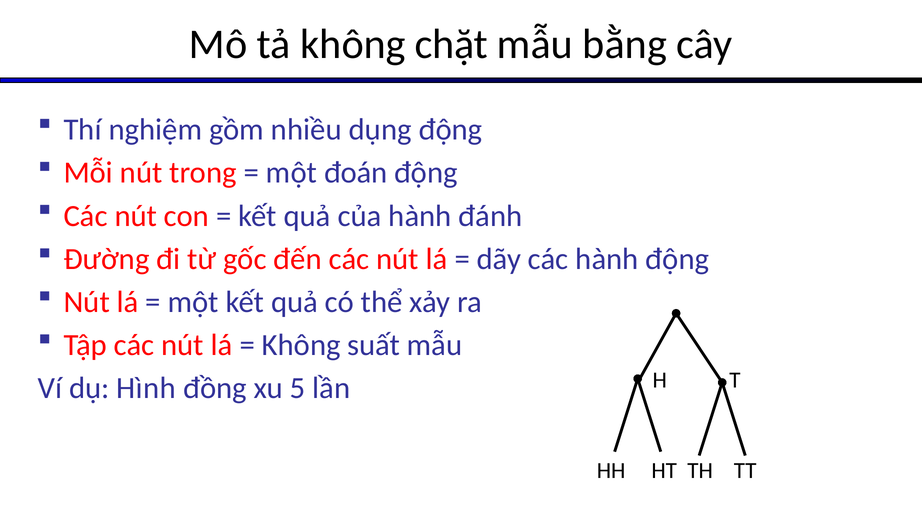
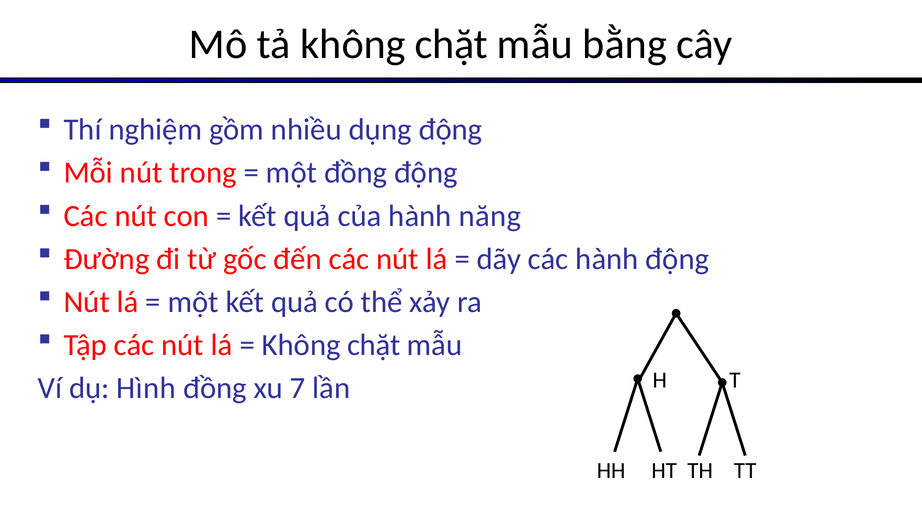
một đoán: đoán -> đồng (356, 173)
đánh: đánh -> năng (490, 216)
suất: suất -> chặt (374, 345)
5: 5 -> 7 (298, 388)
